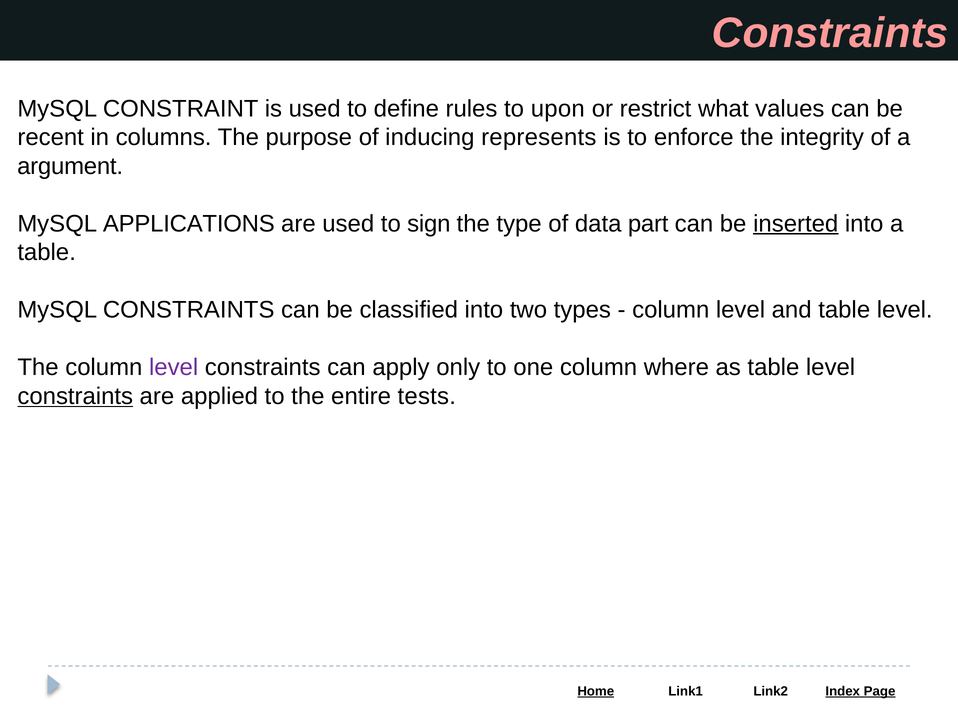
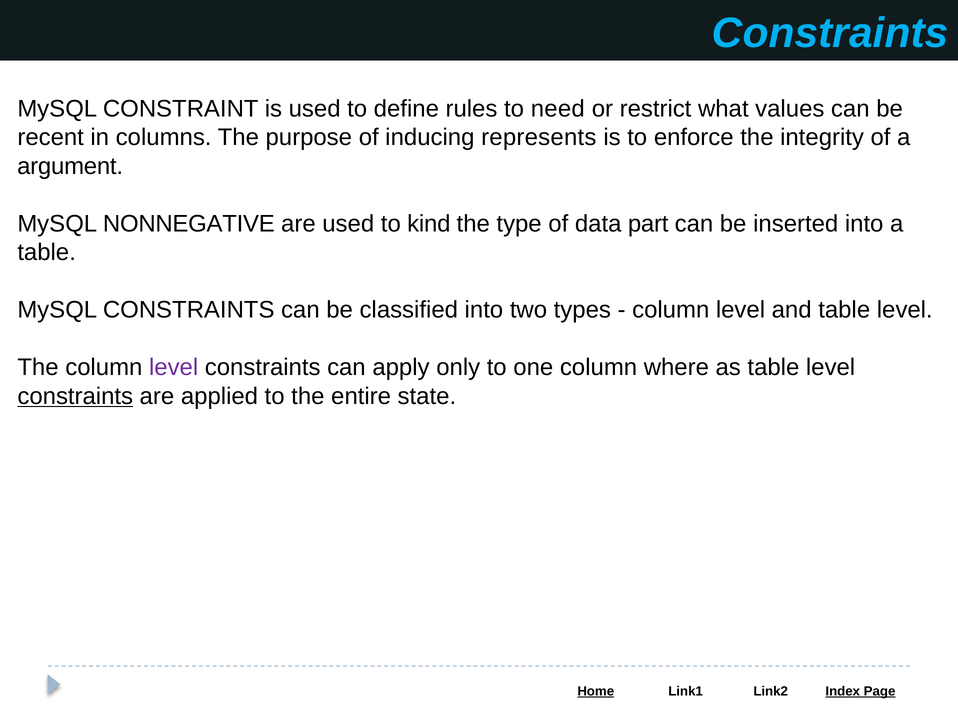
Constraints colour: pink -> light blue (830, 33)
upon: upon -> need (558, 109)
APPLICATIONS: APPLICATIONS -> NONNEGATIVE (189, 223)
sign: sign -> kind (429, 223)
inserted underline: present -> none (796, 223)
tests: tests -> state (427, 396)
